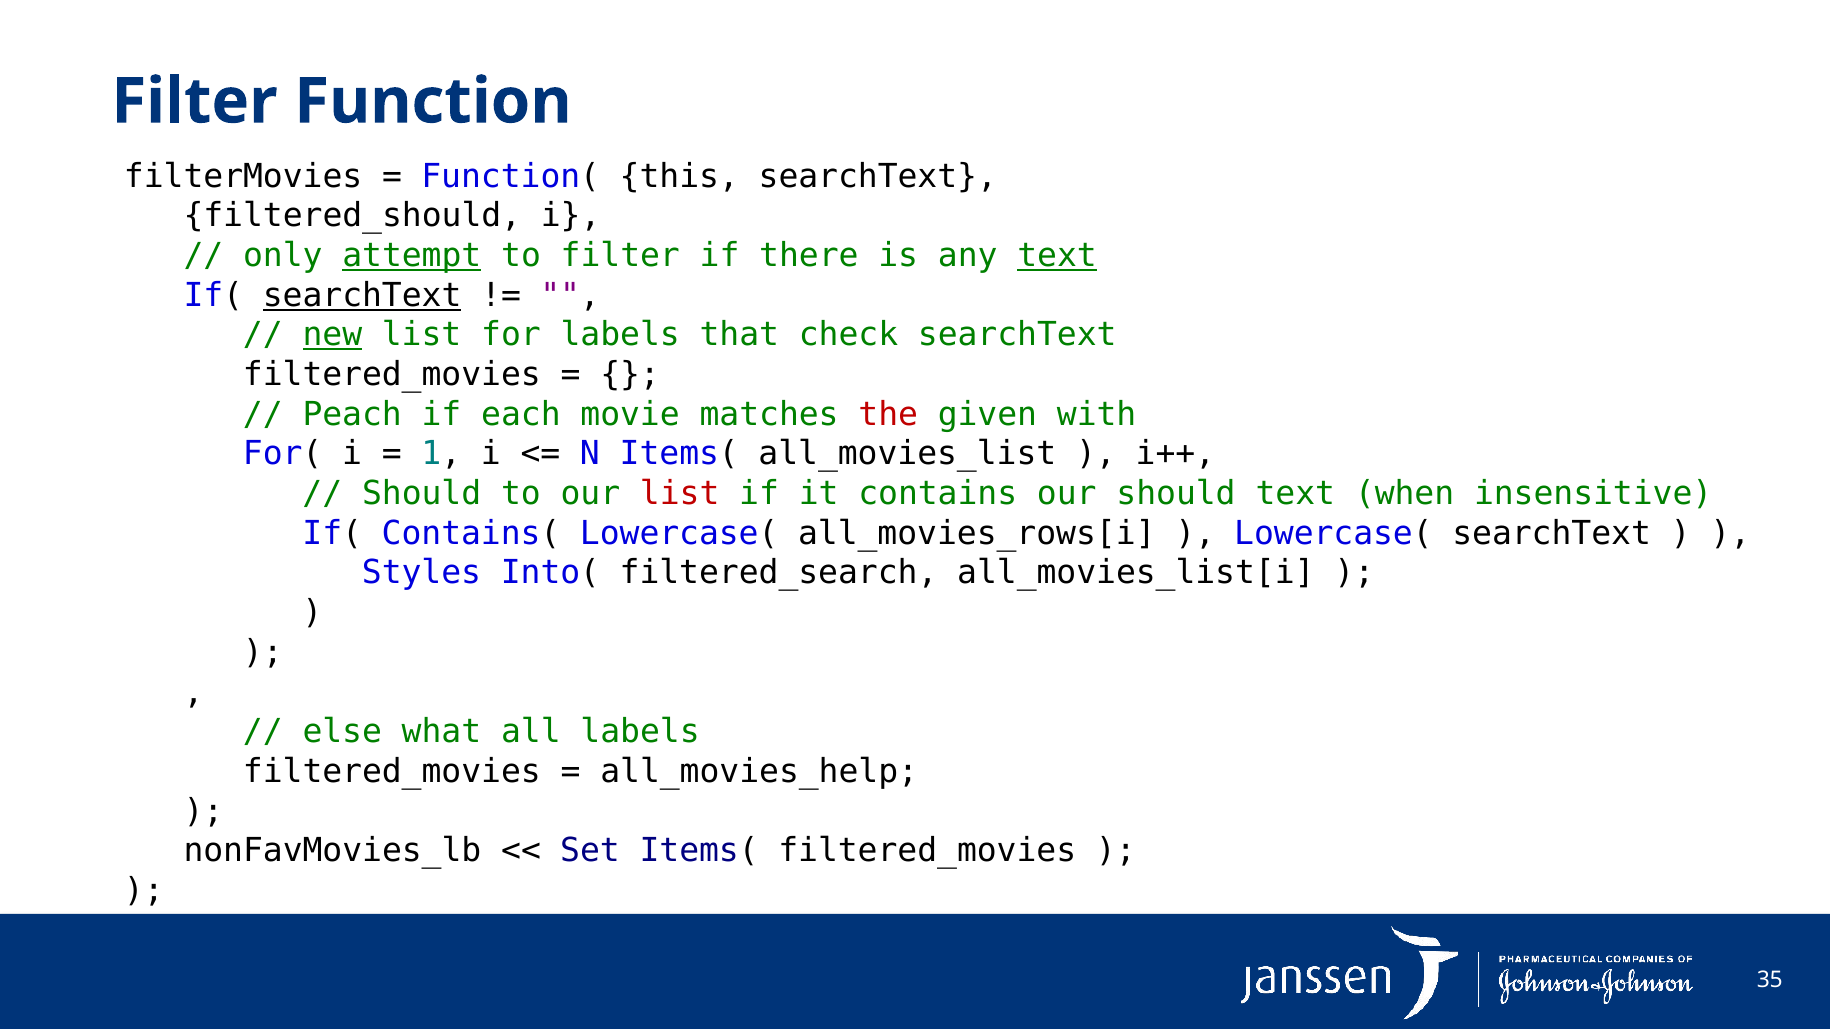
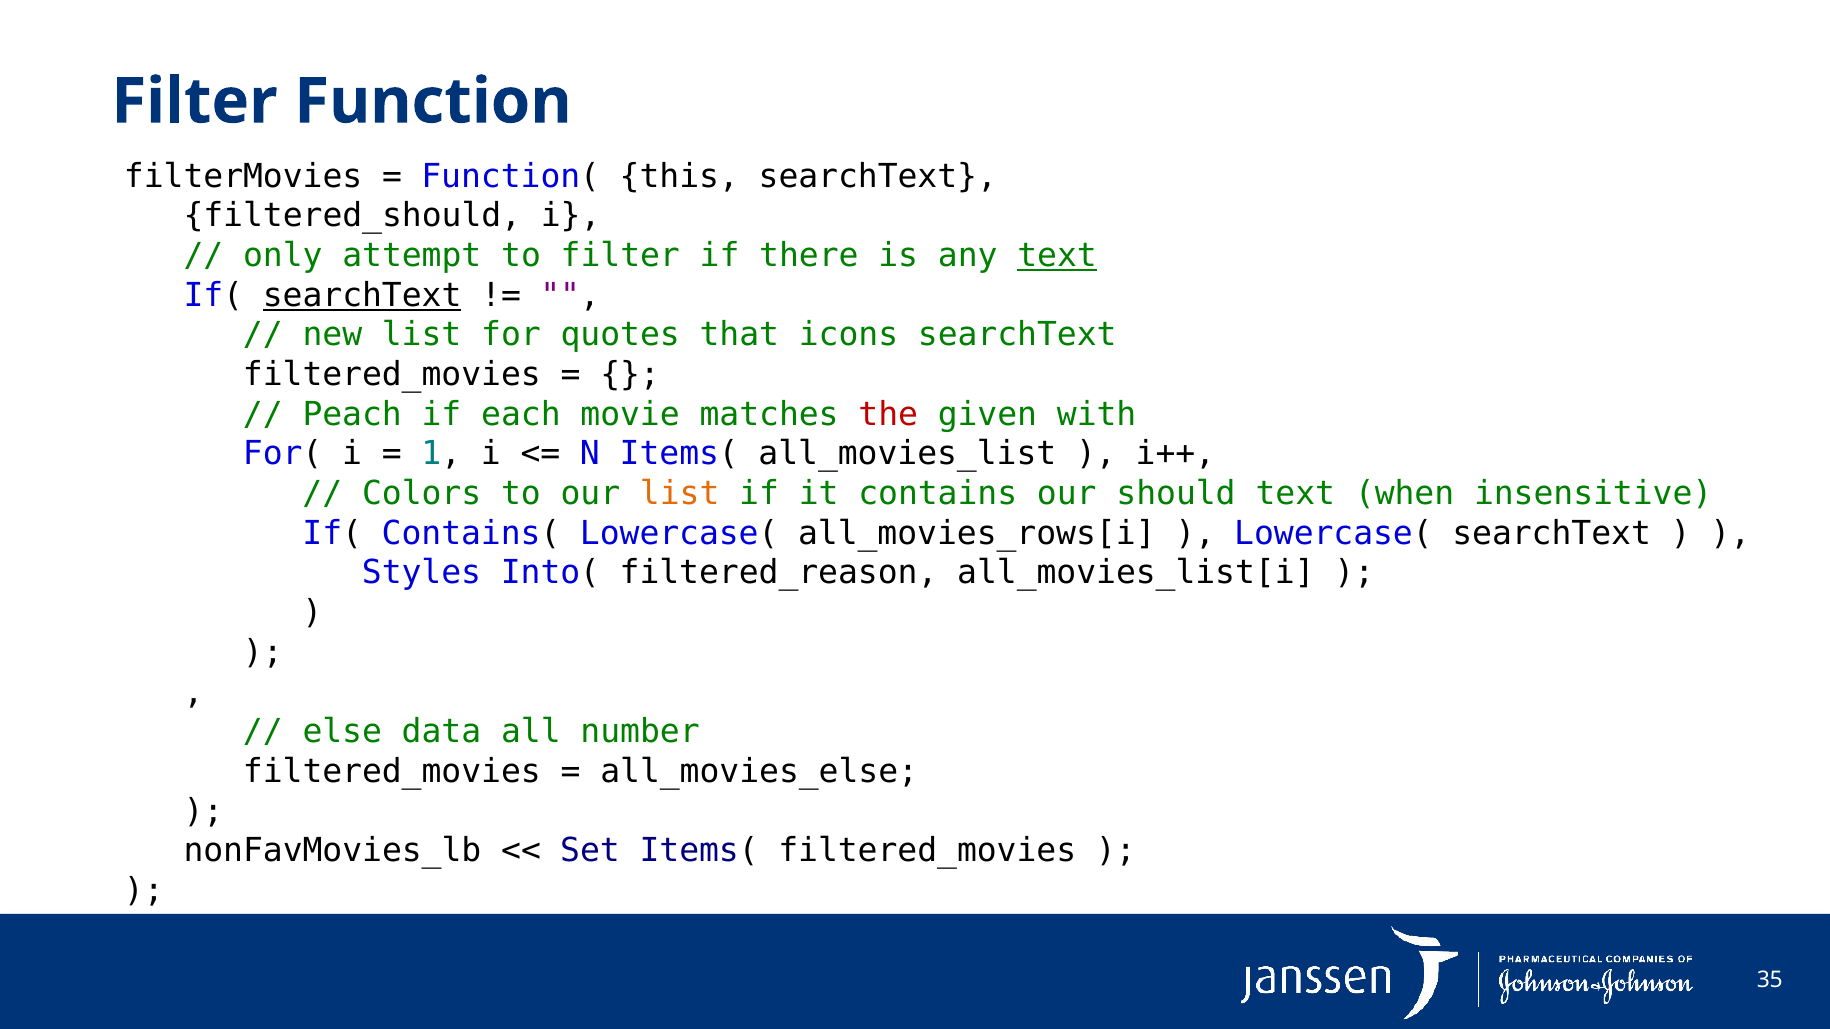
attempt underline: present -> none (412, 256)
new underline: present -> none (332, 335)
for labels: labels -> quotes (620, 335)
check: check -> icons (849, 335)
Should: Should -> Colors (422, 494)
list colour: red -> orange (680, 494)
filtered_search: filtered_search -> filtered_reason (779, 573)
what: what -> data (442, 732)
all labels: labels -> number (640, 732)
all_movies_help: all_movies_help -> all_movies_else (759, 772)
